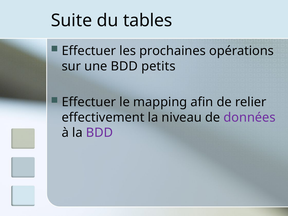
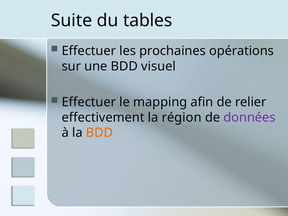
petits: petits -> visuel (158, 66)
niveau: niveau -> région (182, 117)
BDD colour: purple -> orange (99, 133)
